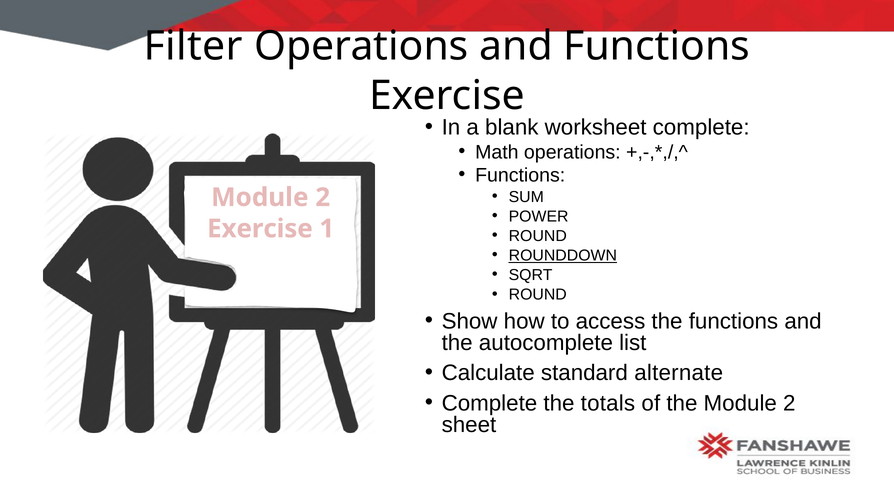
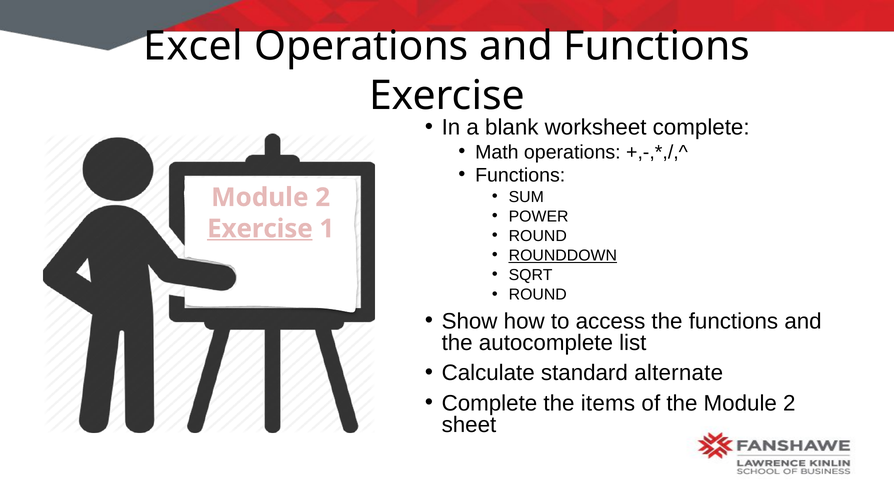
Filter: Filter -> Excel (193, 46)
Exercise underline: none -> present (260, 229)
totals: totals -> items (608, 403)
